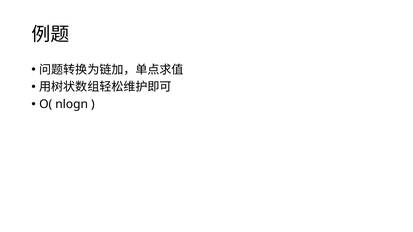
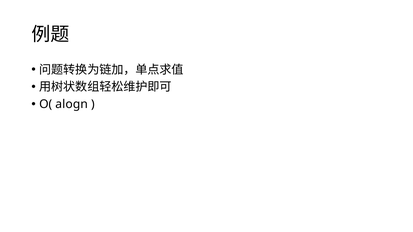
nlogn: nlogn -> alogn (72, 104)
